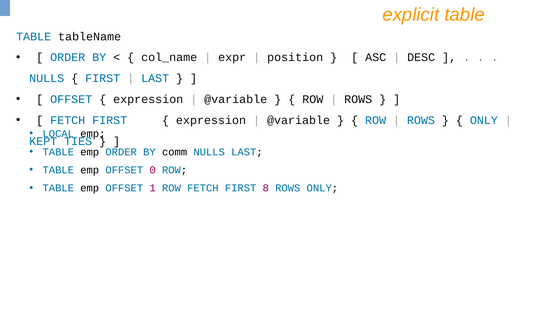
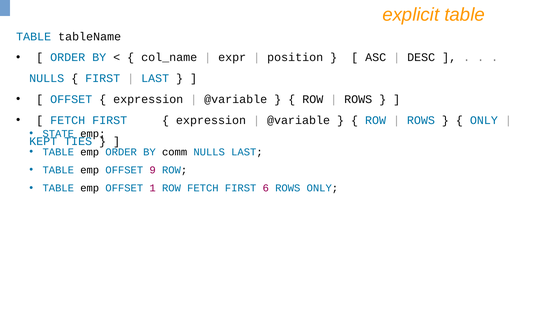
LOCAL: LOCAL -> STATE (58, 134)
0: 0 -> 9 (153, 170)
8: 8 -> 6 (266, 188)
